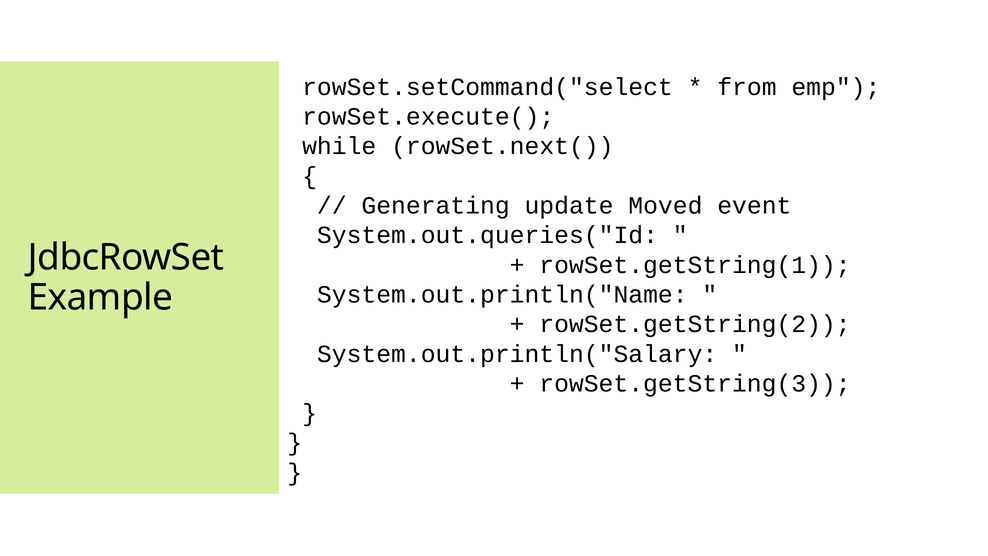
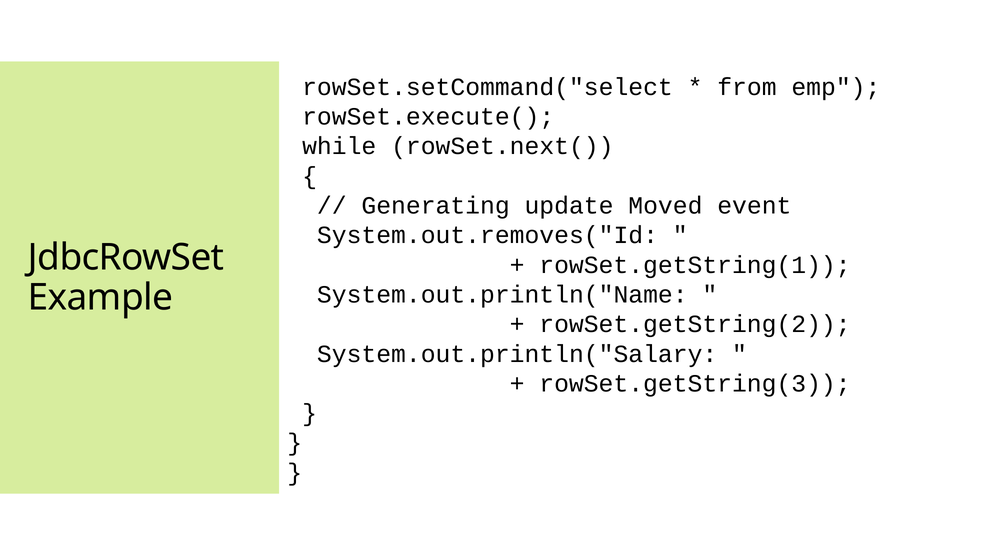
System.out.queries("Id: System.out.queries("Id -> System.out.removes("Id (487, 235)
